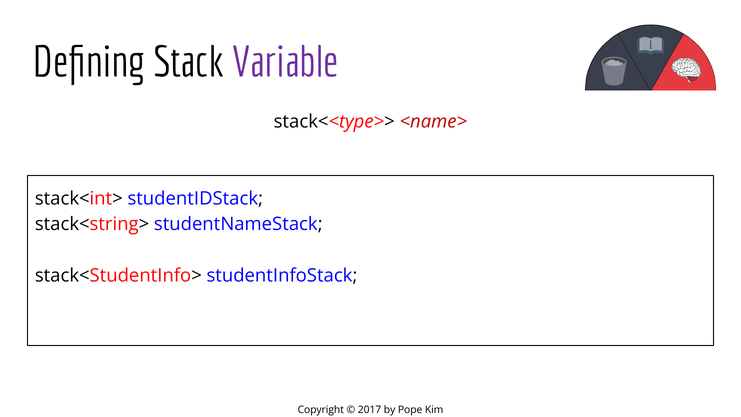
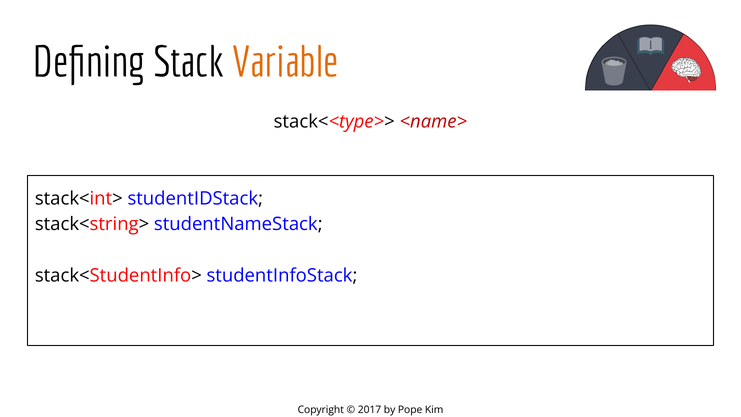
Variable colour: purple -> orange (285, 63)
